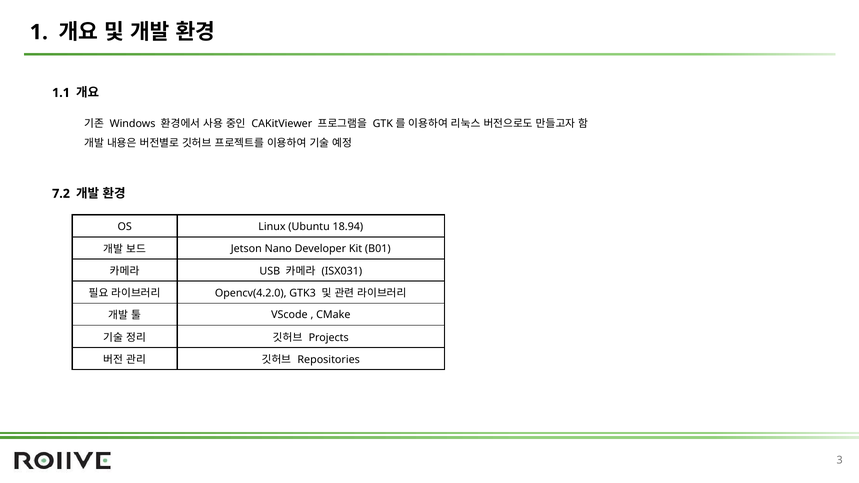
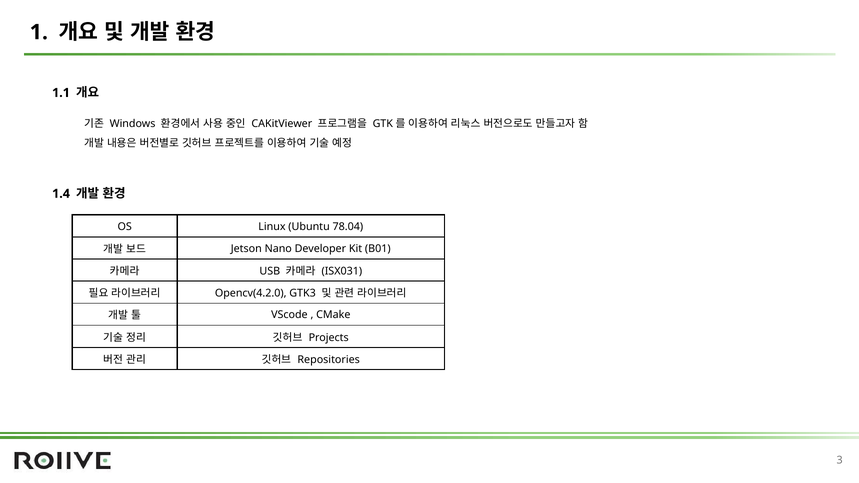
7.2: 7.2 -> 1.4 (61, 194)
18.94: 18.94 -> 78.04 (348, 227)
